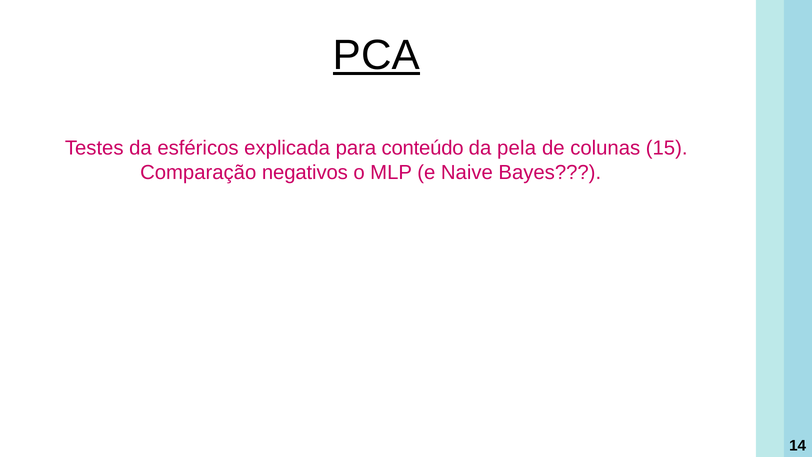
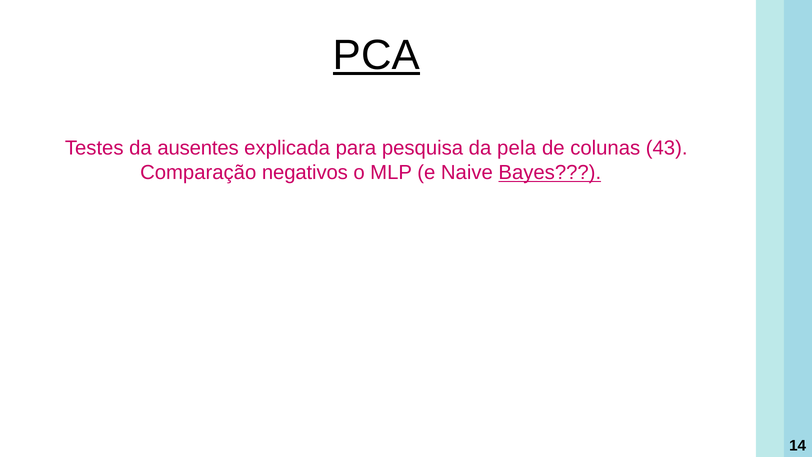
esféricos: esféricos -> ausentes (198, 148)
conteúdo: conteúdo -> pesquisa (423, 148)
15: 15 -> 43 (667, 148)
Bayes underline: none -> present (550, 173)
